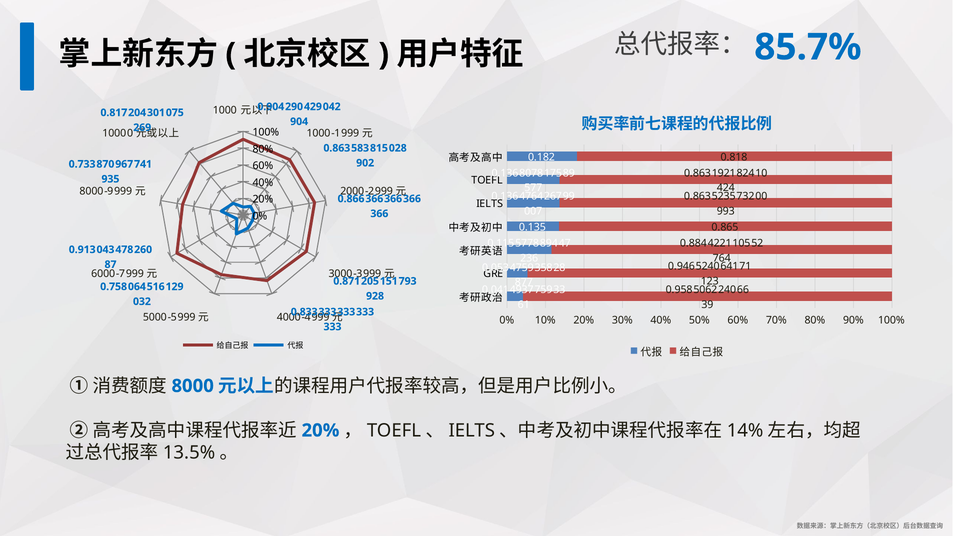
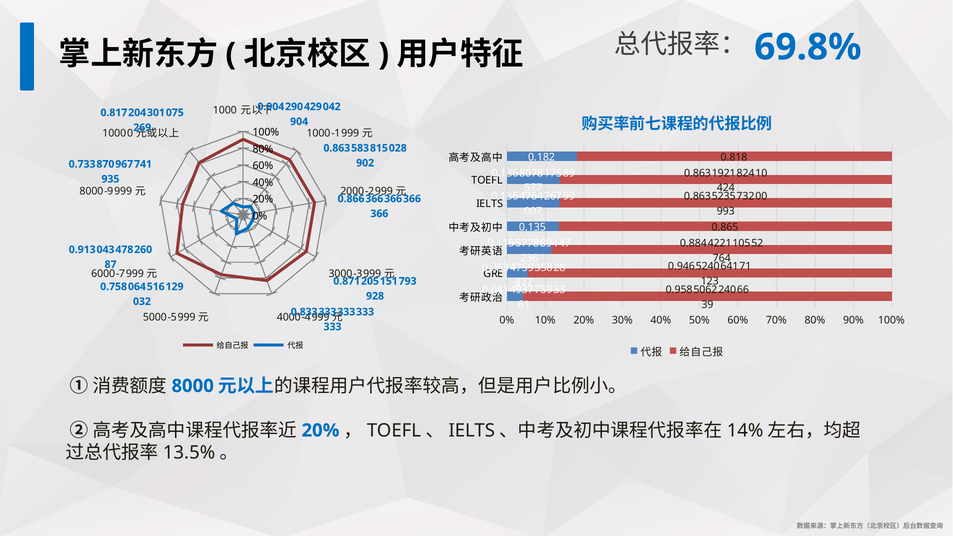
85.7%: 85.7% -> 69.8% (808, 47)
